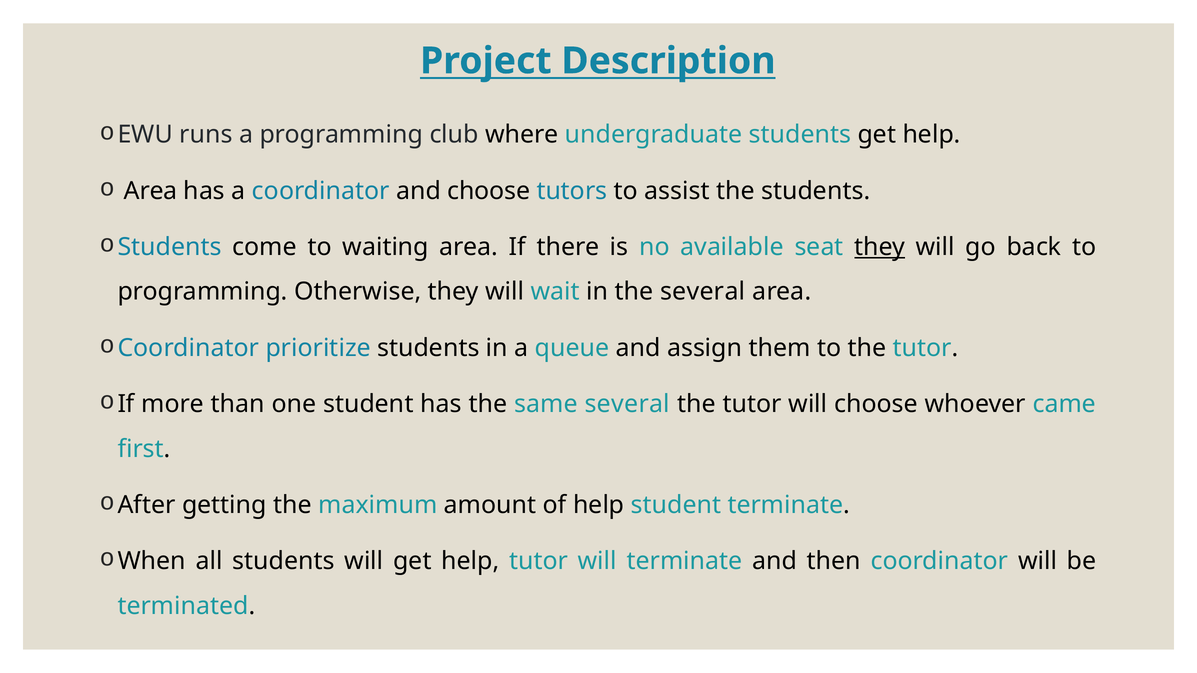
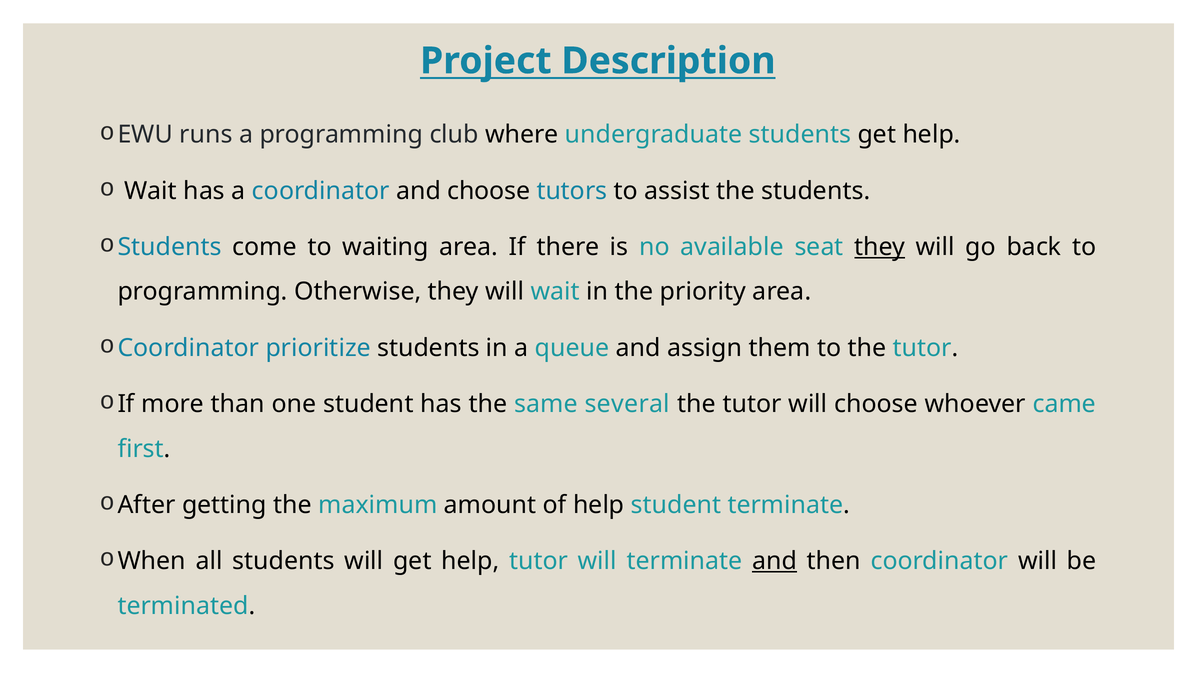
Area: Area -> Wait (150, 191)
the several: several -> priority (703, 292)
and underline: none -> present (775, 561)
